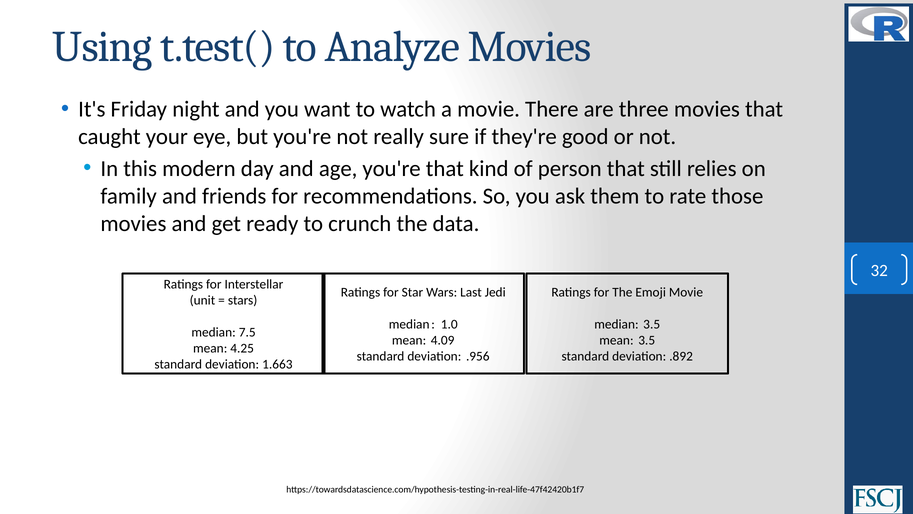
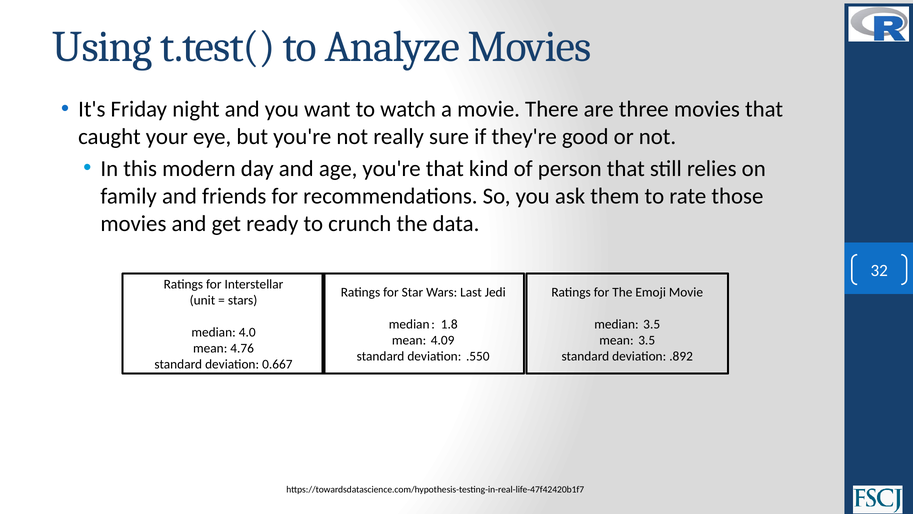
1.0: 1.0 -> 1.8 (449, 324)
7.5: 7.5 -> 4.0 (247, 332)
4.25: 4.25 -> 4.76 (242, 348)
.956: .956 -> .550 (478, 356)
1.663: 1.663 -> 0.667 (277, 364)
